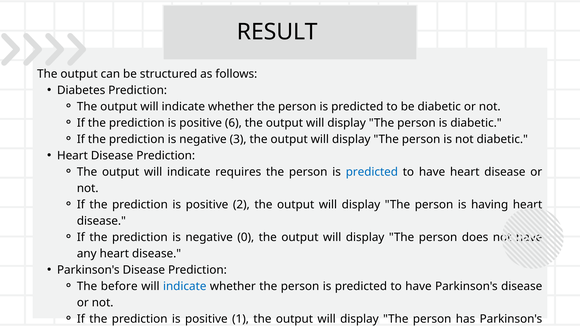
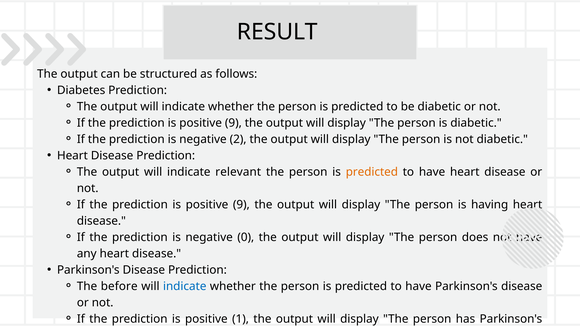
6: 6 -> 9 (233, 123)
3: 3 -> 2 (238, 140)
requires: requires -> relevant (238, 172)
predicted colour: blue -> orange (372, 172)
2: 2 -> 9 (241, 205)
